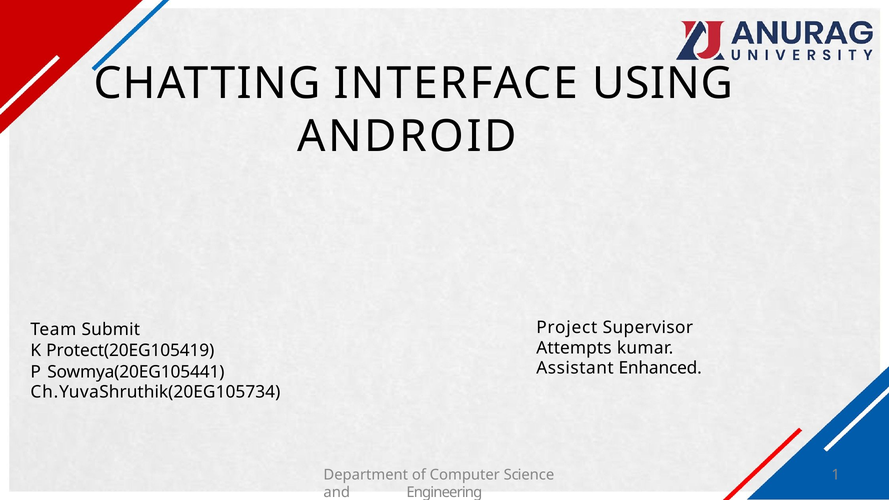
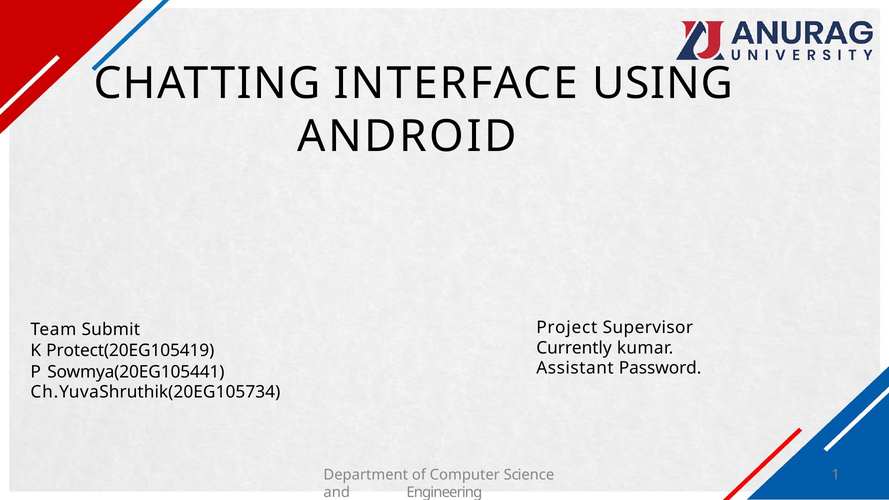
Attempts: Attempts -> Currently (574, 348)
Enhanced: Enhanced -> Password (660, 368)
